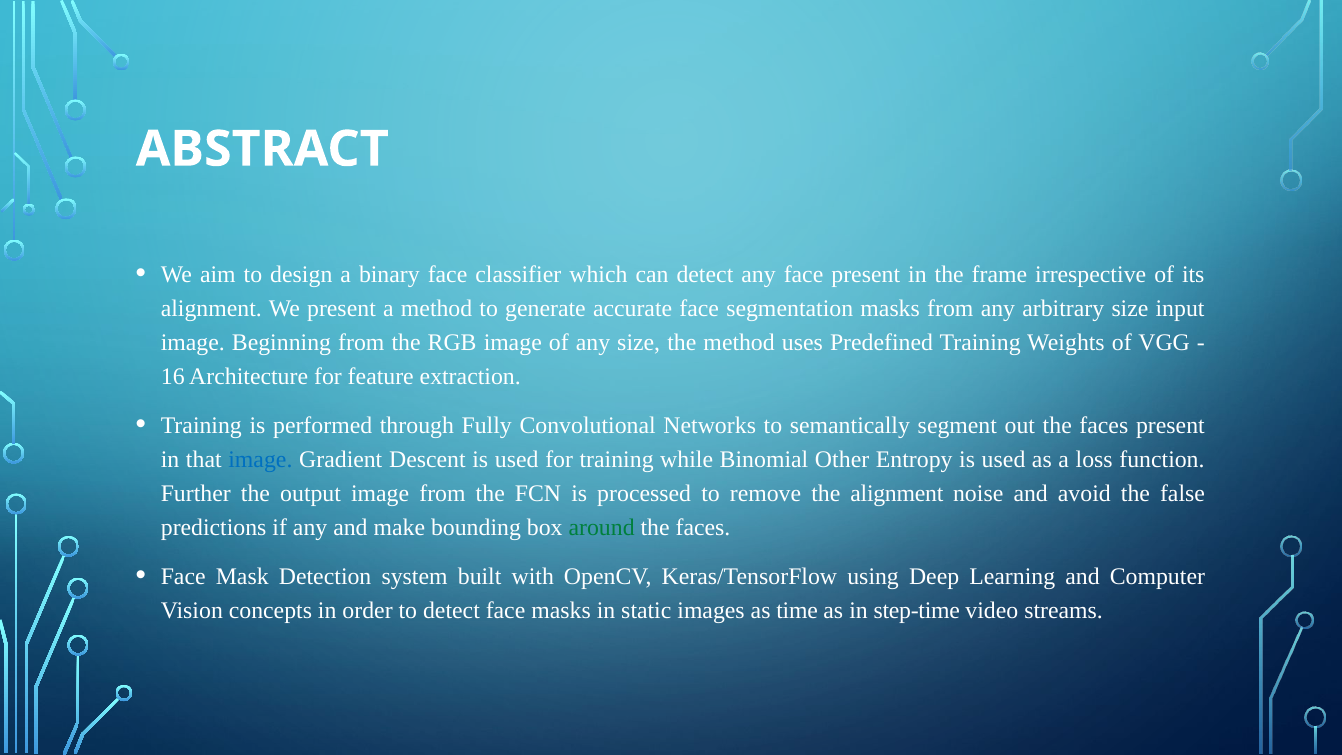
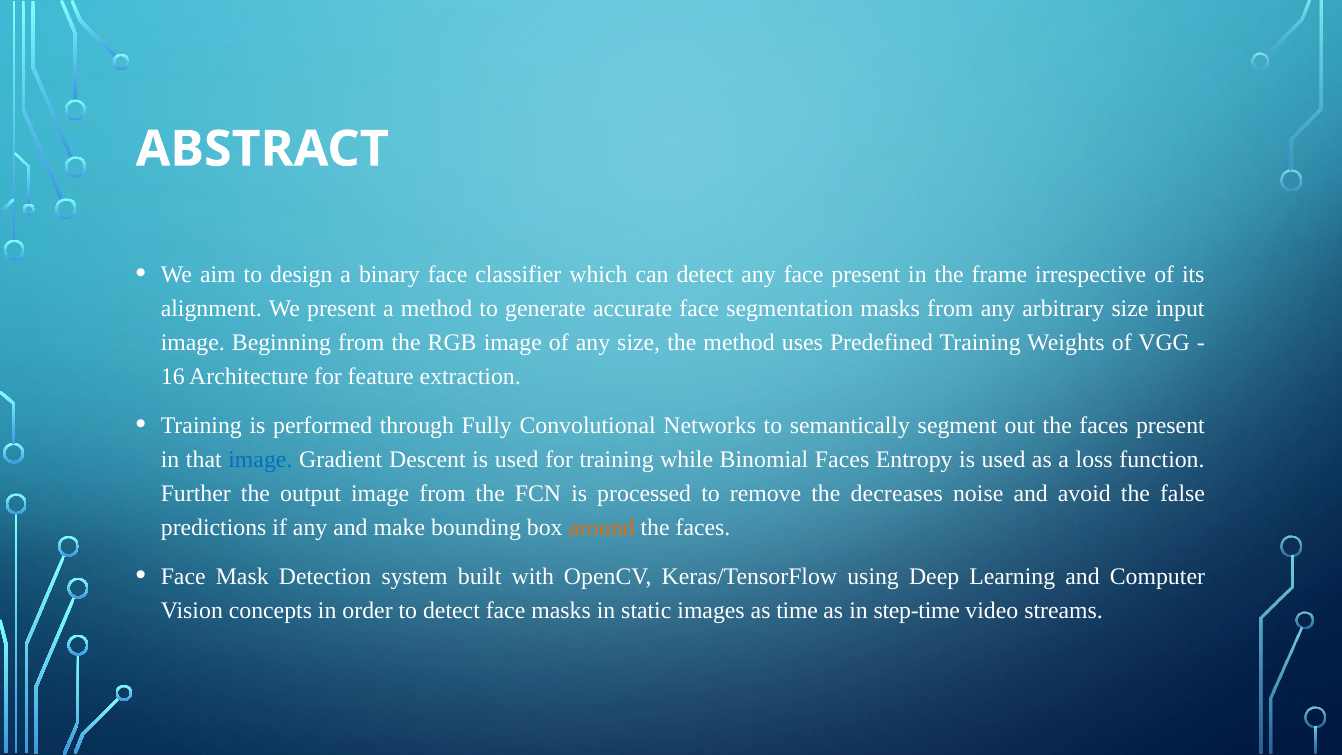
Binomial Other: Other -> Faces (842, 459)
the alignment: alignment -> decreases (897, 494)
around colour: green -> orange (602, 528)
